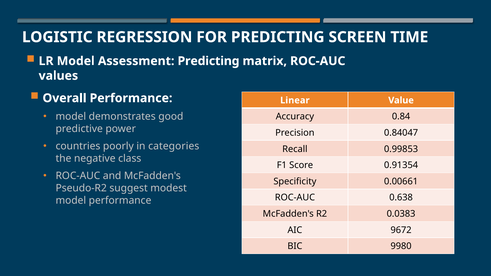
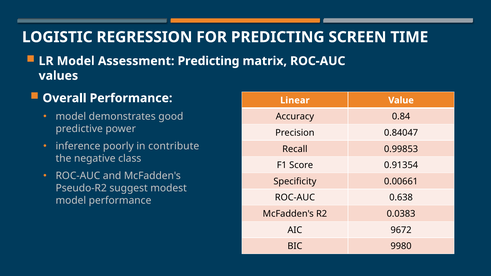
countries: countries -> inference (78, 146)
categories: categories -> contribute (174, 146)
